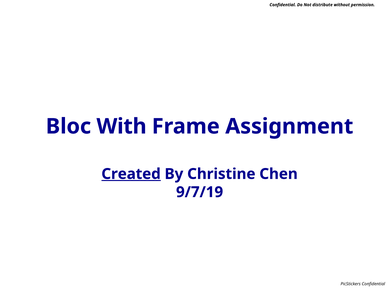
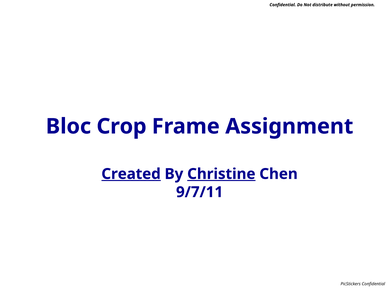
With: With -> Crop (122, 126)
Christine underline: none -> present (221, 174)
9/7/19: 9/7/19 -> 9/7/11 (200, 192)
